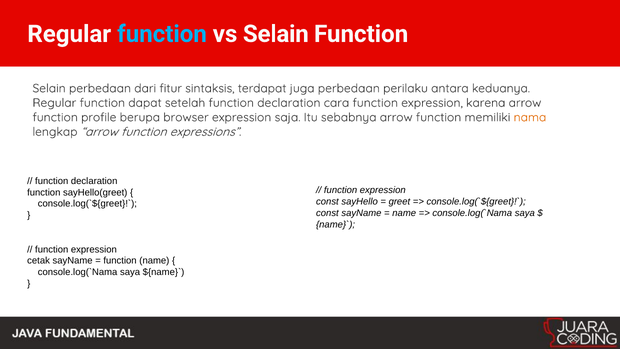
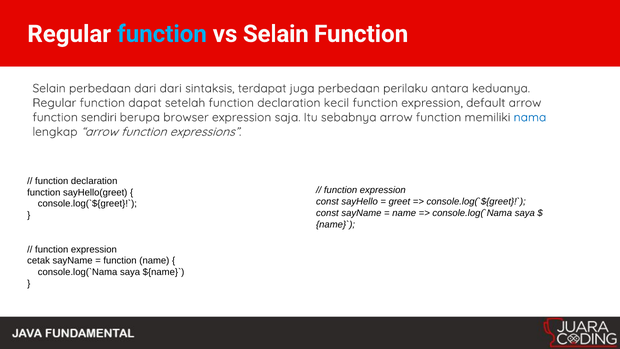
dari fitur: fitur -> dari (171, 88)
cara: cara -> kecil (336, 103)
karena: karena -> default (486, 103)
profile: profile -> sendiri (99, 117)
nama colour: orange -> blue (530, 117)
